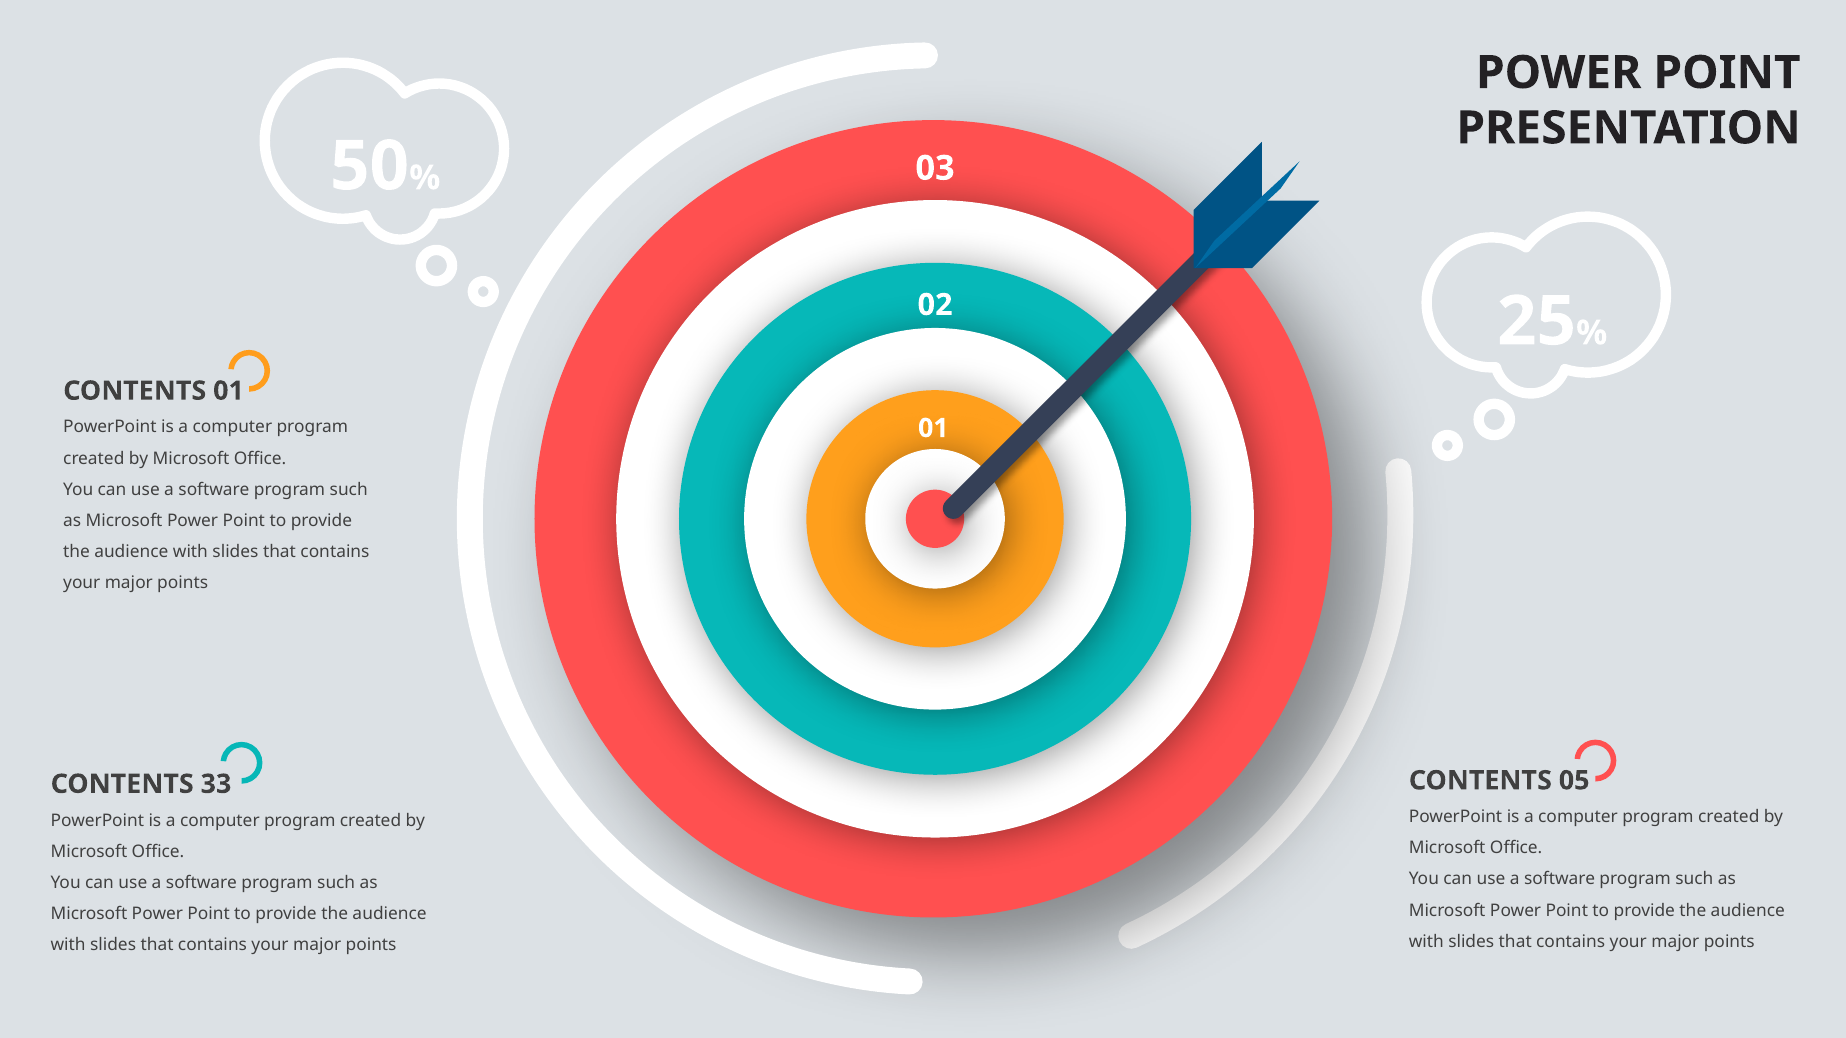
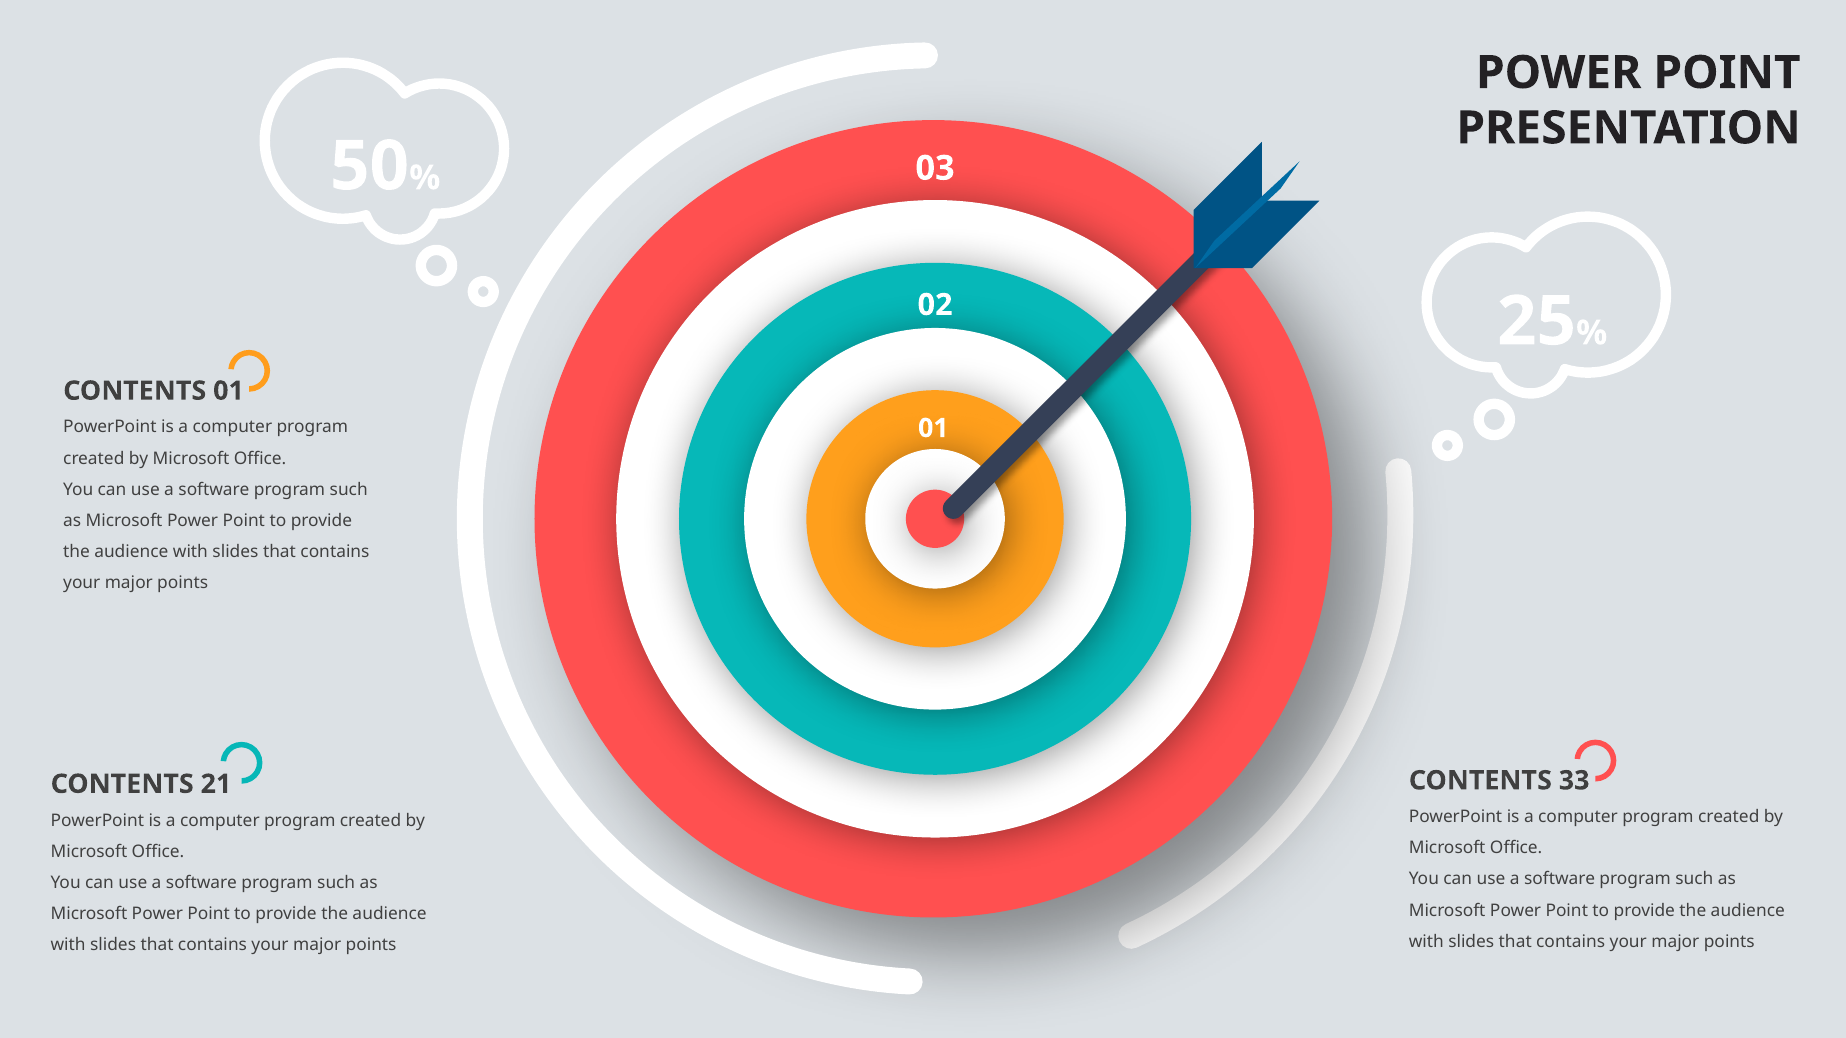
05: 05 -> 33 (1574, 781)
33: 33 -> 21 (216, 784)
